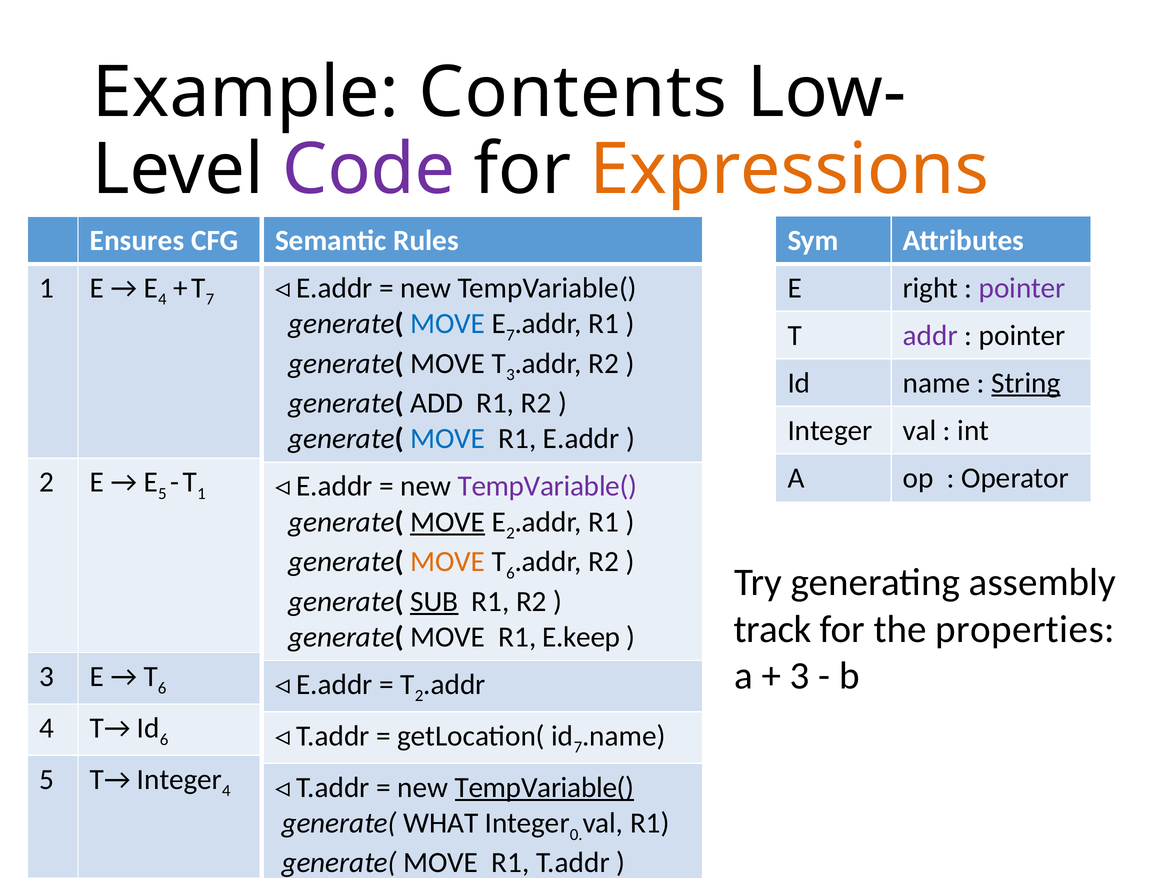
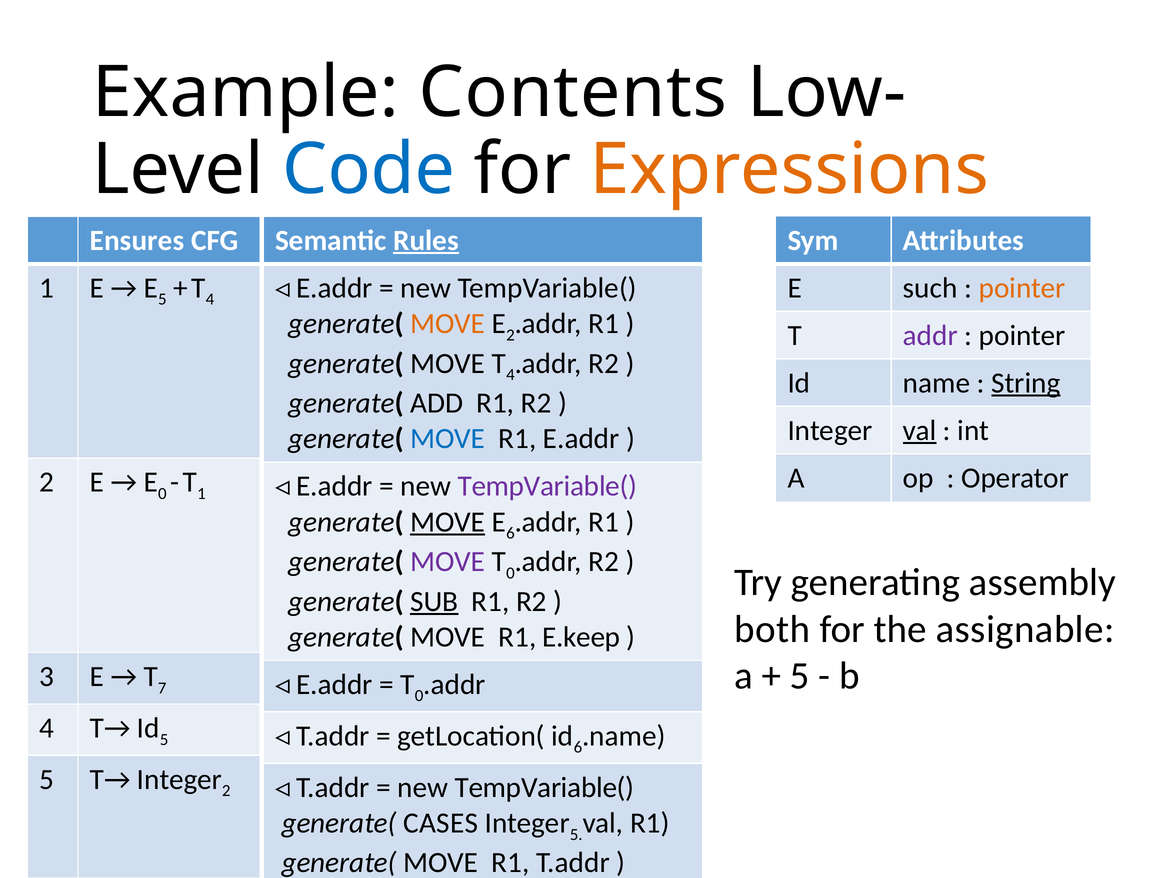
Code colour: purple -> blue (369, 170)
Rules underline: none -> present (426, 241)
E 4: 4 -> 5 (162, 299)
7: 7 -> 4 (210, 299)
right: right -> such (930, 288)
pointer colour: purple -> orange (1022, 288)
MOVE colour: blue -> orange (448, 324)
E 7: 7 -> 2 (510, 335)
MOVE T 3: 3 -> 4 (510, 375)
val underline: none -> present (920, 431)
E 5: 5 -> 0 (162, 494)
E 2: 2 -> 6 (510, 534)
MOVE colour: orange -> purple (448, 562)
6: 6 -> 0 (510, 573)
track: track -> both (772, 629)
properties: properties -> assignable (1025, 629)
3: 3 -> 5 (800, 676)
6: 6 -> 7 (162, 688)
2: 2 -> 0 (419, 696)
Id 6: 6 -> 5 (164, 740)
id 7: 7 -> 6 (578, 748)
Integer 4: 4 -> 2 (226, 791)
TempVariable( underline: present -> none (544, 788)
WHAT: WHAT -> CASES (441, 823)
Integer 0: 0 -> 5 (576, 835)
